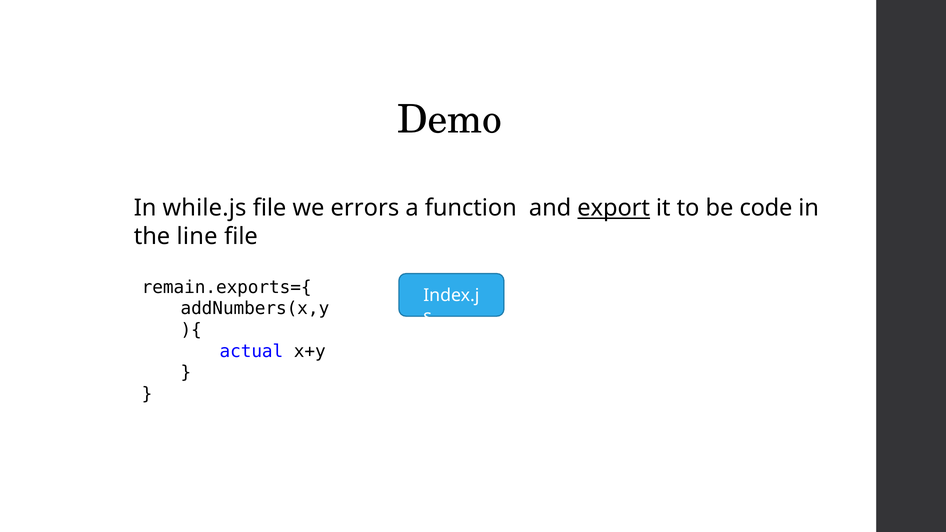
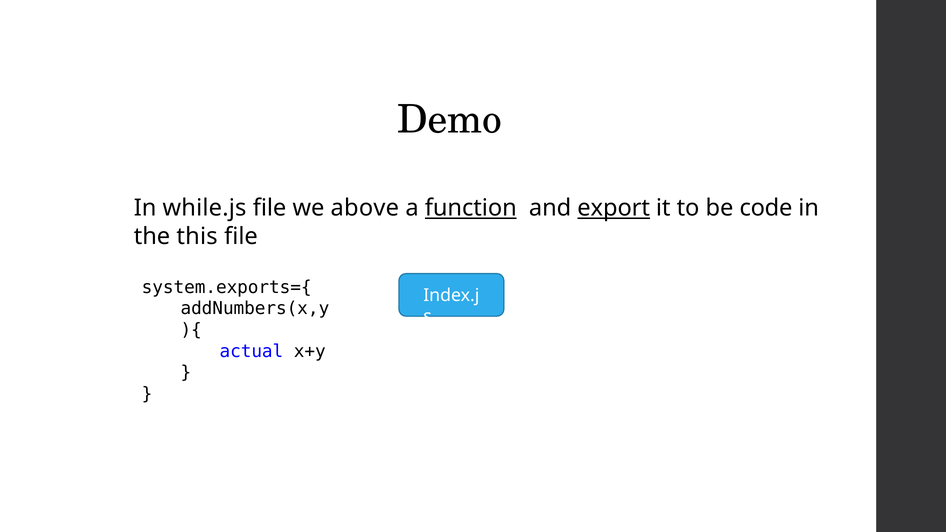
errors: errors -> above (365, 208)
function underline: none -> present (471, 208)
line: line -> this (197, 236)
remain.exports={: remain.exports={ -> system.exports={ (227, 287)
